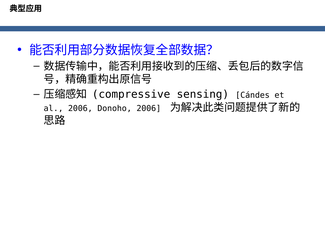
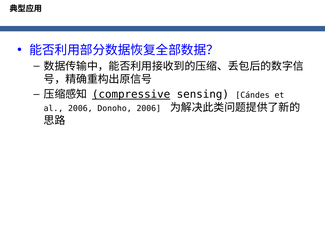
compressive underline: none -> present (131, 94)
